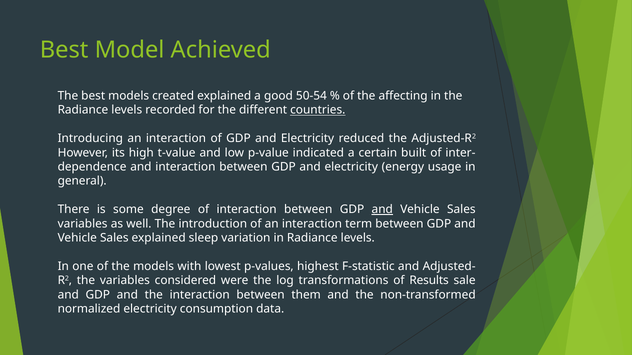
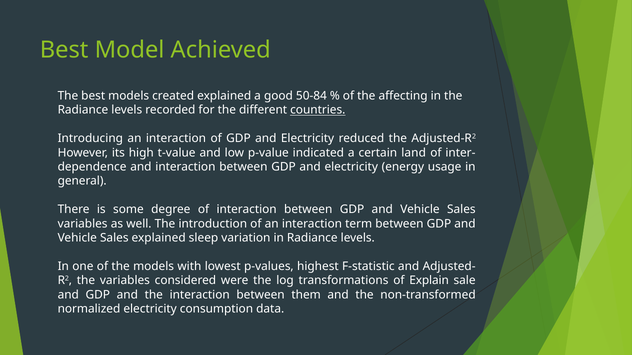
50-54: 50-54 -> 50-84 (311, 96)
built: built -> land (414, 153)
and underline: present -> none (382, 210)
Results: Results -> Explain (429, 281)
